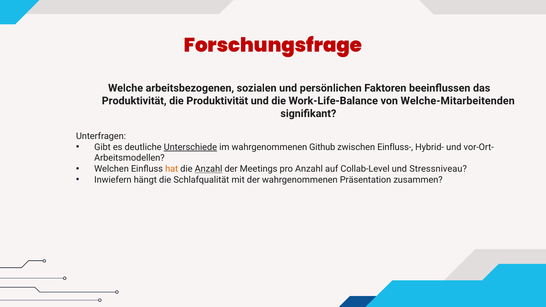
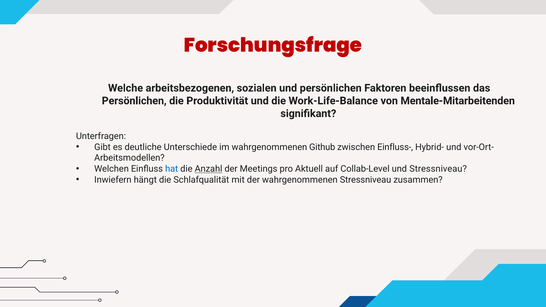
Produktivität: Produktivität -> Persönlichen (134, 101)
Welche-Mitarbeitenden: Welche-Mitarbeitenden -> Mentale-Mitarbeitenden (458, 101)
Unterschiede underline: present -> none (190, 147)
hat colour: orange -> blue (172, 169)
pro Anzahl: Anzahl -> Aktuell (309, 169)
wahrgenommenen Präsentation: Präsentation -> Stressniveau (366, 180)
